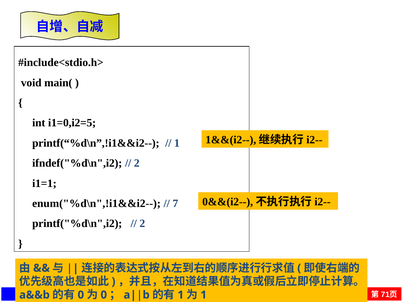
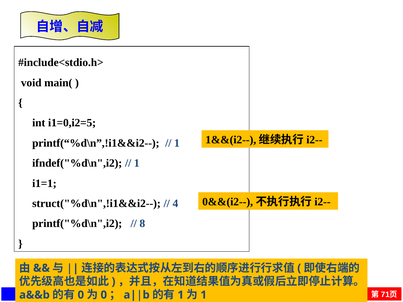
2: 2 -> 1 (137, 163)
enum("%d\n",!i1&&i2--: enum("%d\n",!i1&&i2-- -> struct("%d\n",!i1&&i2-- (96, 204)
7: 7 -> 4 (175, 204)
2: 2 -> 8 (142, 224)
